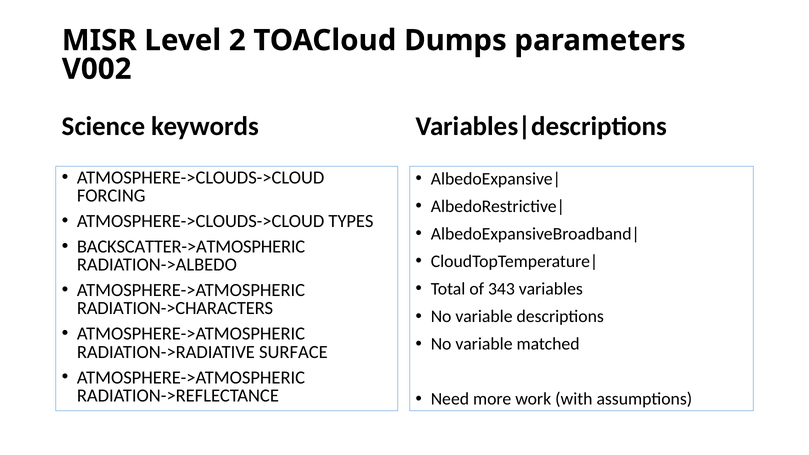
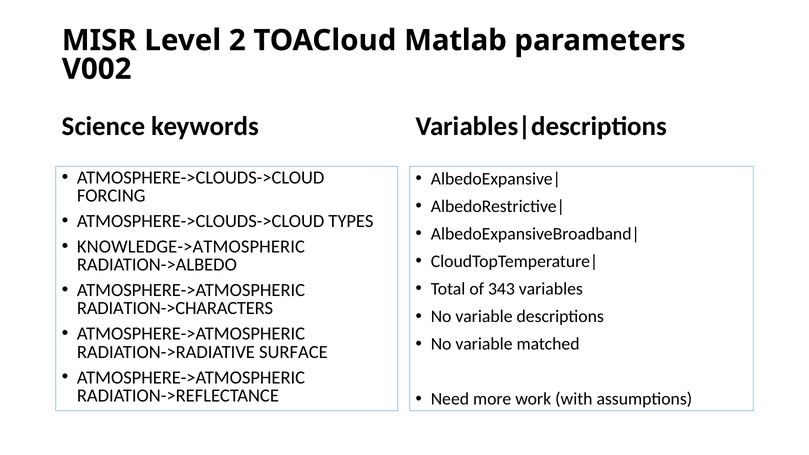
Dumps: Dumps -> Matlab (455, 40)
BACKSCATTER->ATMOSPHERIC: BACKSCATTER->ATMOSPHERIC -> KNOWLEDGE->ATMOSPHERIC (191, 247)
